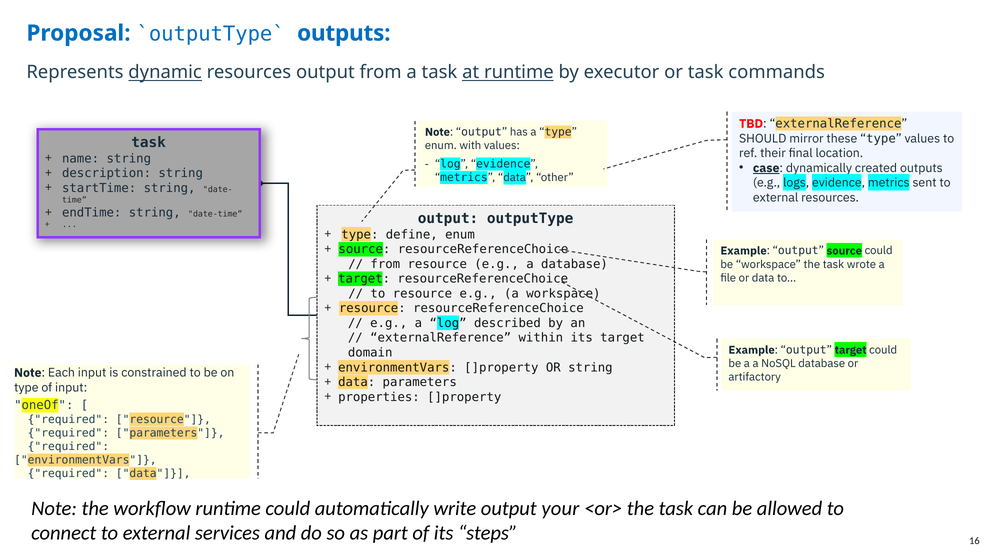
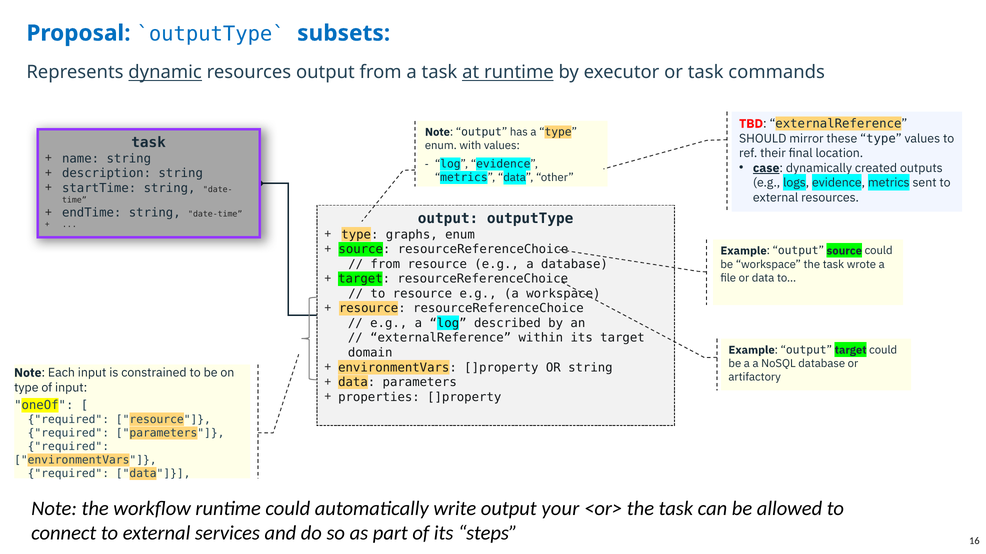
outputs: outputs -> subsets (344, 33)
define: define -> graphs (412, 235)
